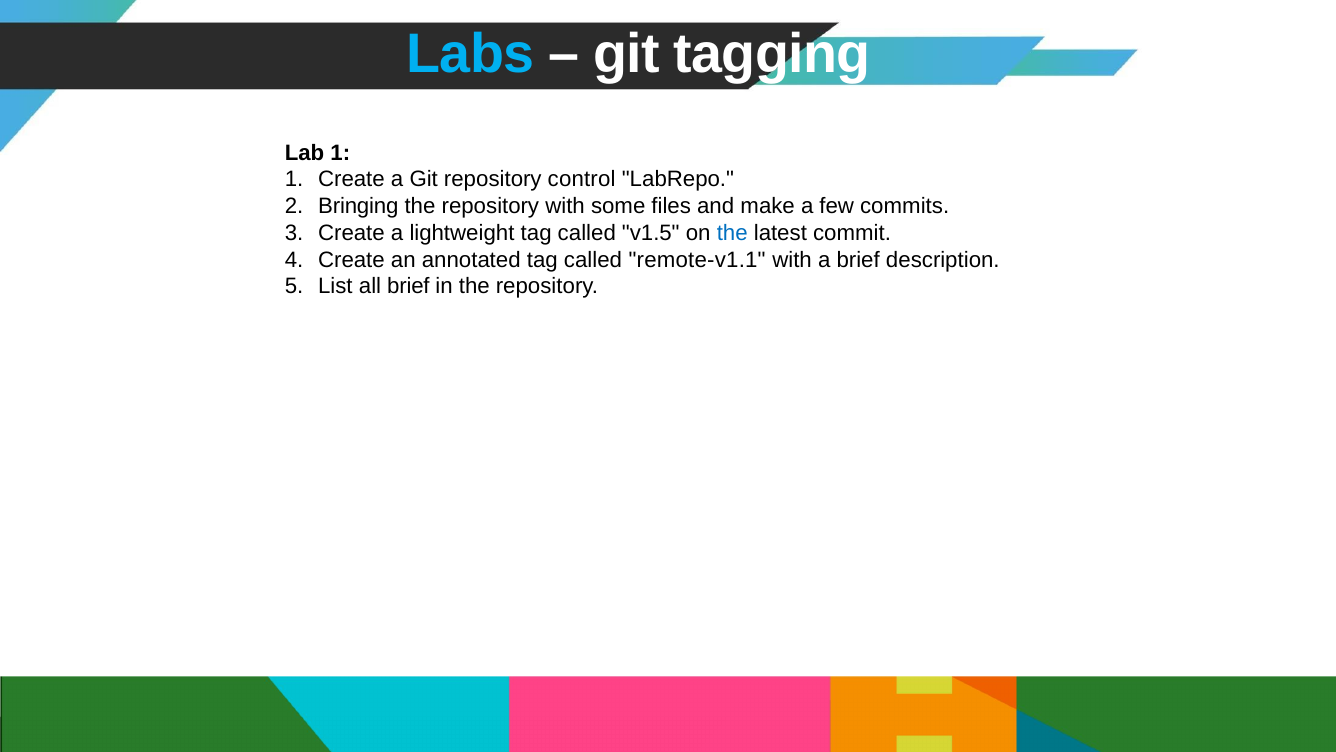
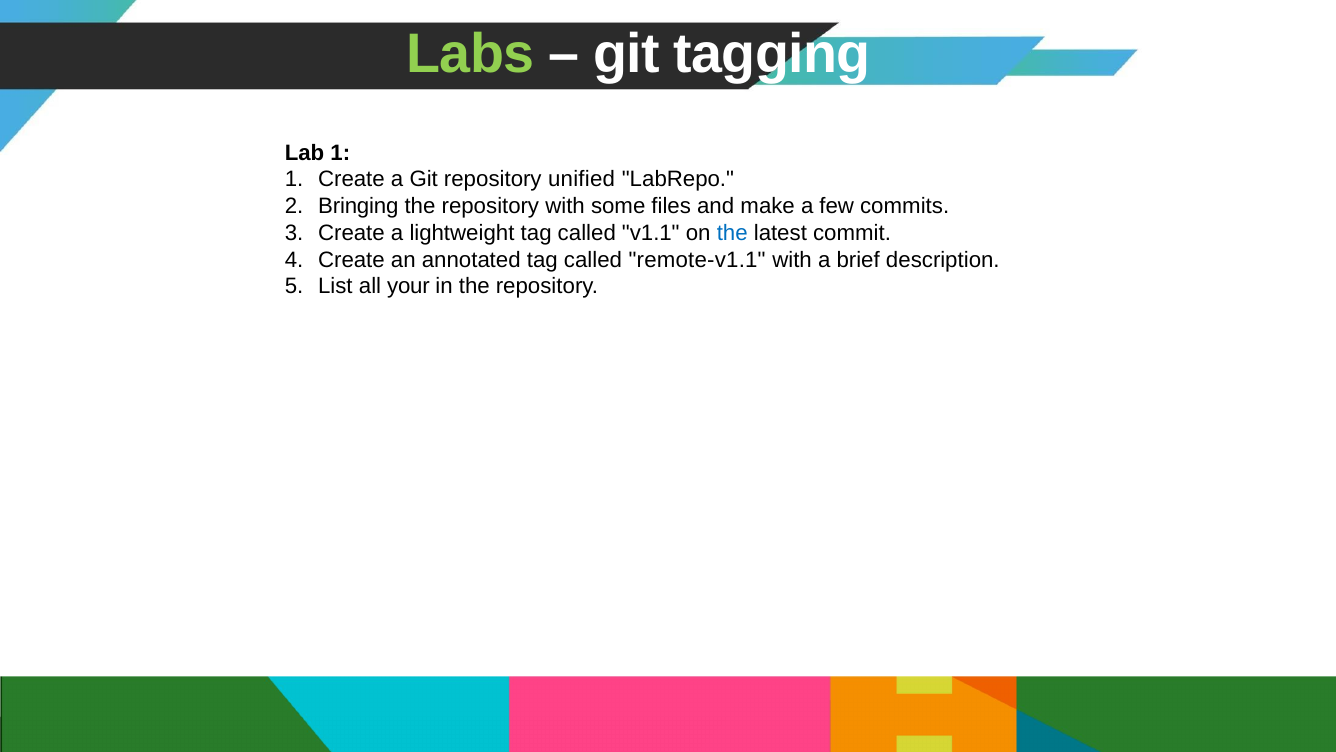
Labs colour: light blue -> light green (470, 54)
control: control -> unified (582, 179)
v1.5: v1.5 -> v1.1 (651, 233)
all brief: brief -> your (408, 286)
